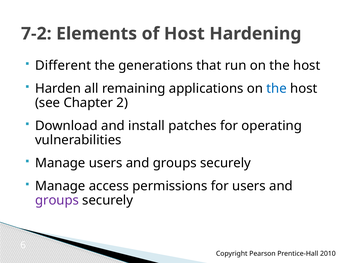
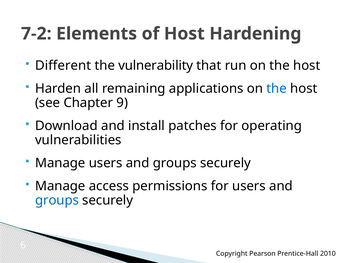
generations: generations -> vulnerability (156, 66)
2: 2 -> 9 (122, 103)
groups colour: purple -> blue (57, 200)
